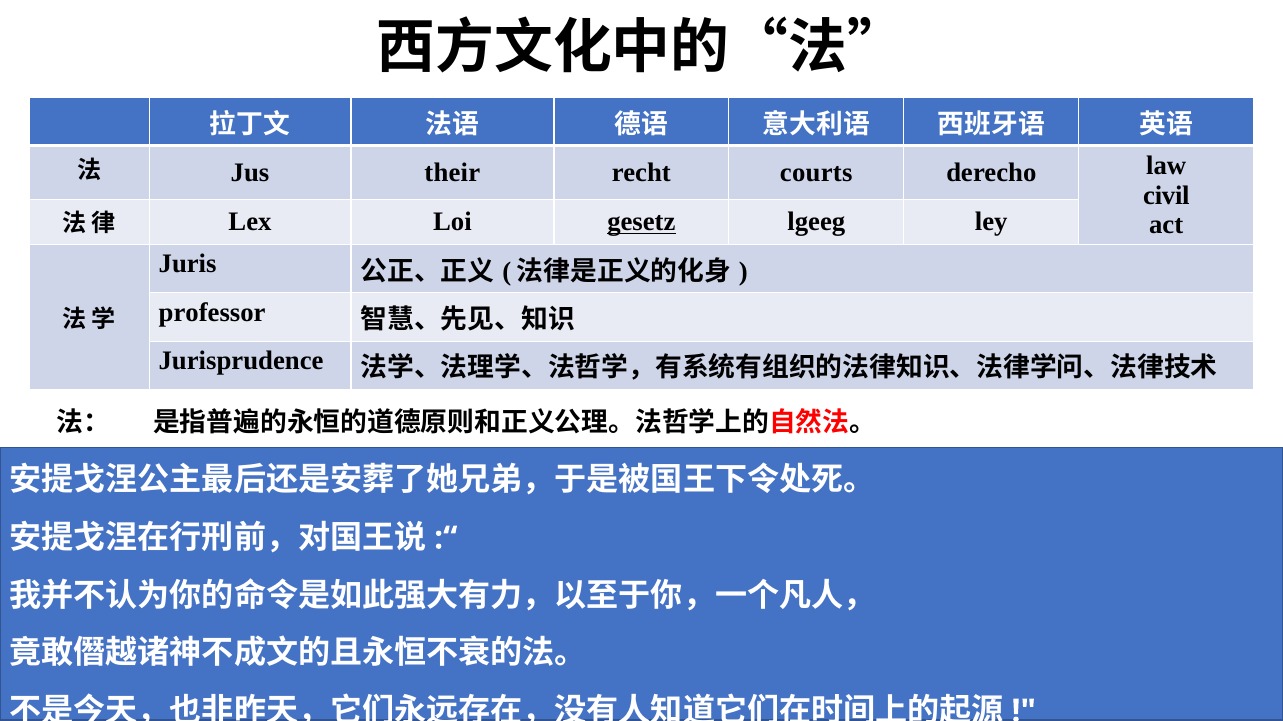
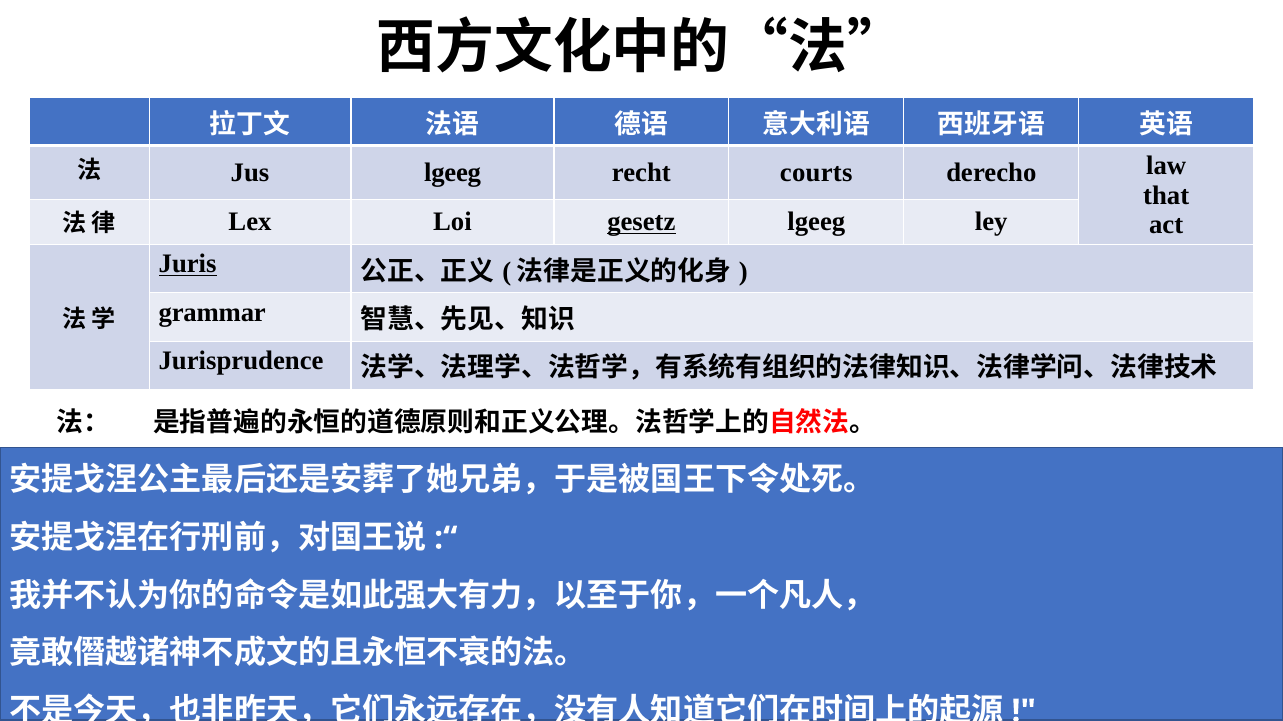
Jus their: their -> lgeeg (453, 173)
civil: civil -> that (1166, 195)
Juris underline: none -> present (188, 264)
professor: professor -> grammar (212, 313)
